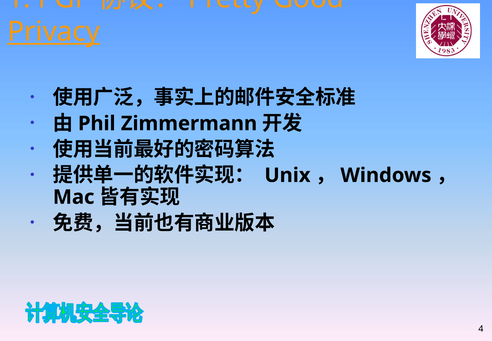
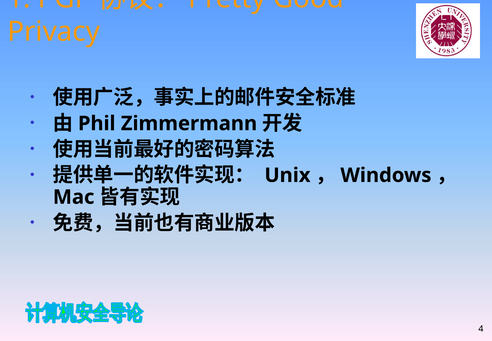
Privacy underline: present -> none (54, 32)
